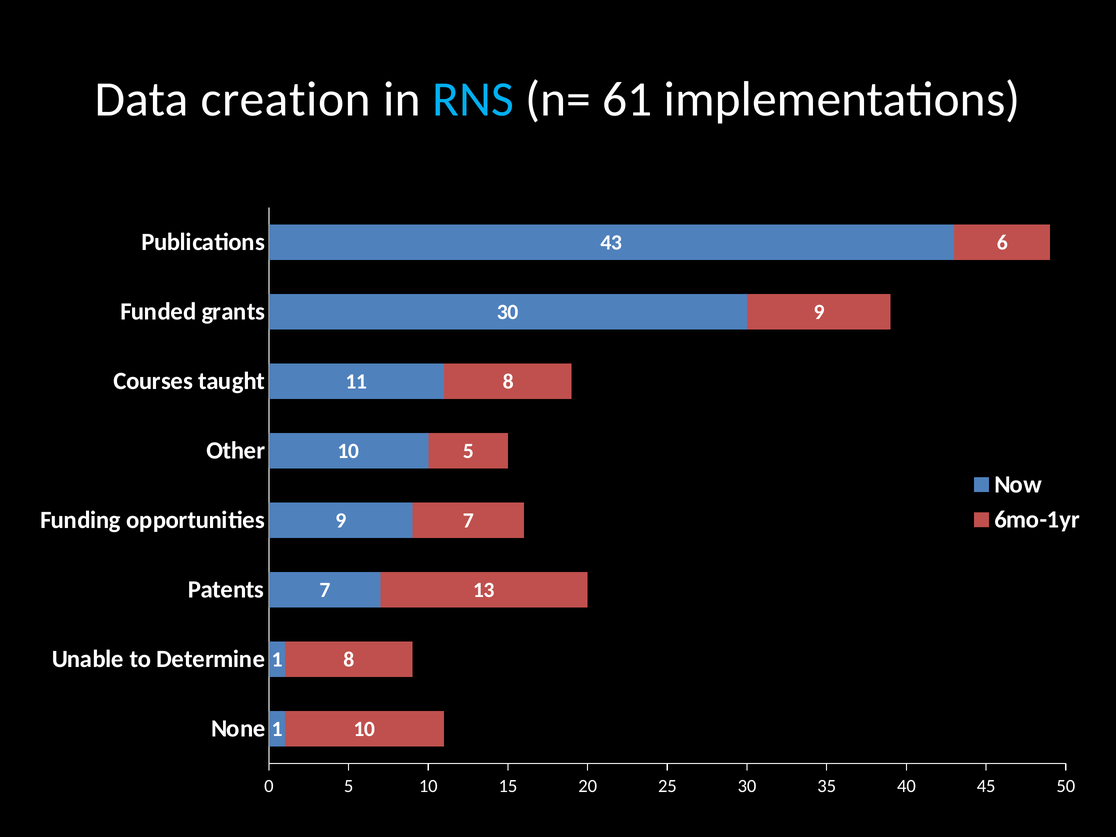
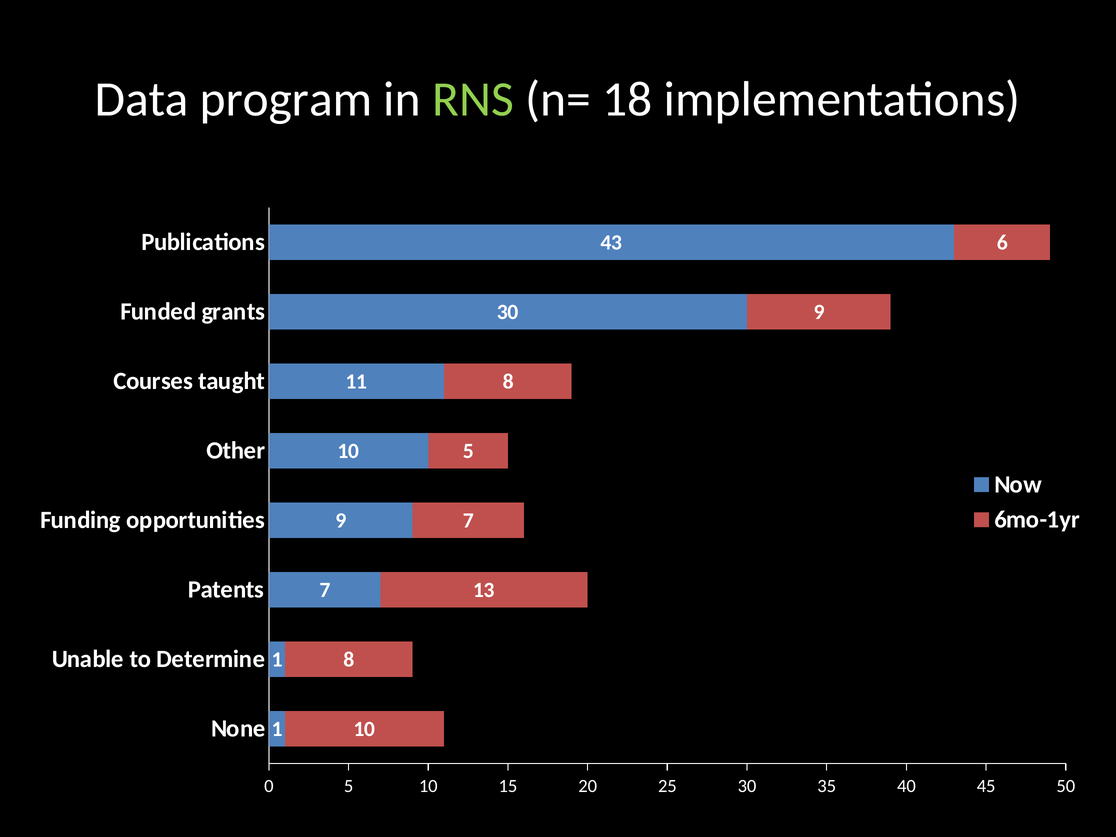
creation: creation -> program (286, 99)
RNS colour: light blue -> light green (473, 99)
61: 61 -> 18 (627, 99)
